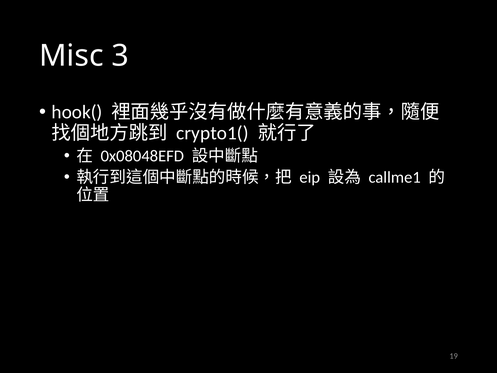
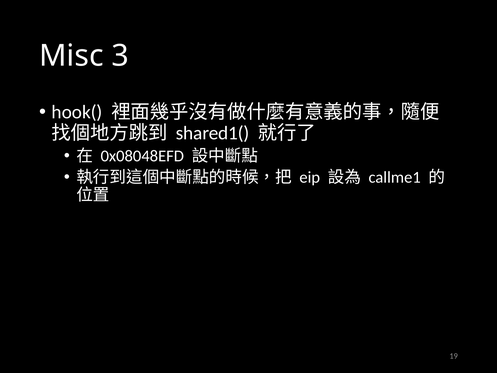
crypto1(: crypto1( -> shared1( (213, 133)
